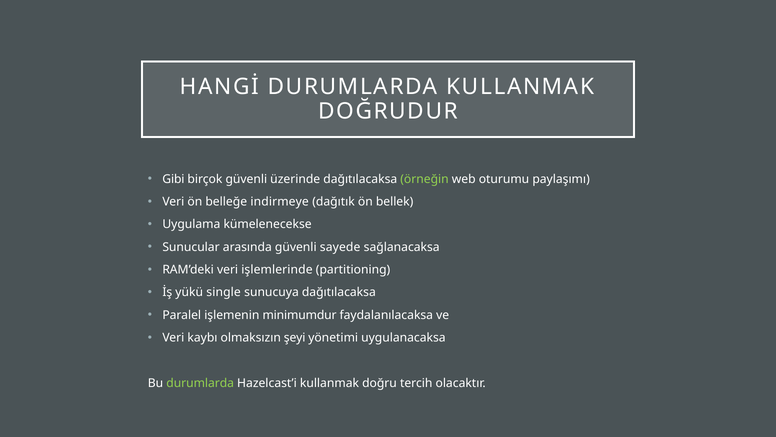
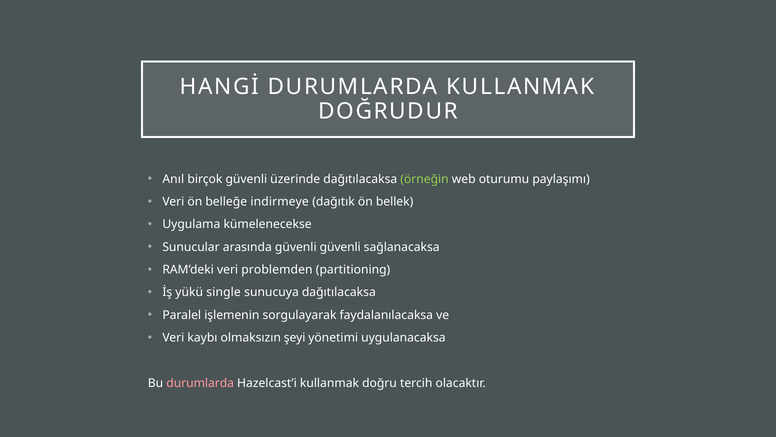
Gibi: Gibi -> Anıl (173, 179)
güvenli sayede: sayede -> güvenli (340, 247)
işlemlerinde: işlemlerinde -> problemden (277, 269)
minimumdur: minimumdur -> sorgulayarak (300, 315)
durumlarda colour: light green -> pink (200, 383)
